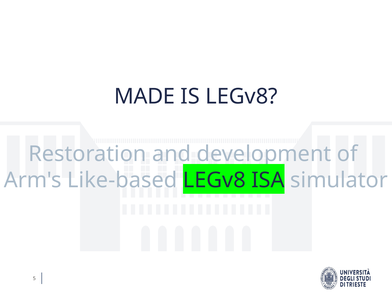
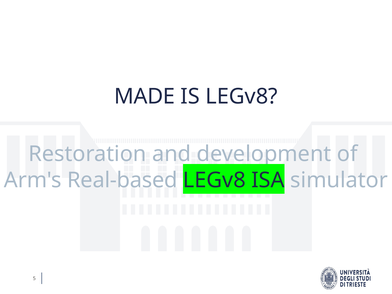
Like-based: Like-based -> Real-based (122, 180)
